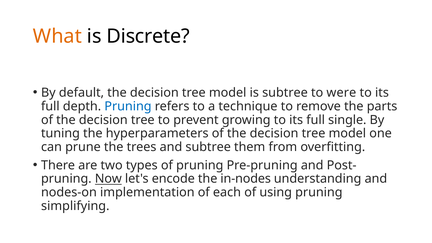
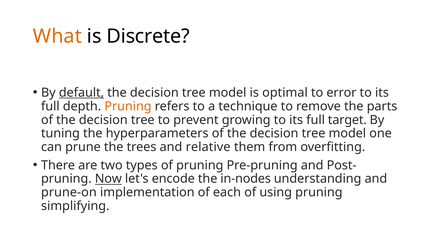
default underline: none -> present (81, 93)
is subtree: subtree -> optimal (285, 93)
were: were -> error (341, 93)
Pruning colour: blue -> orange (128, 106)
single: single -> target (347, 120)
and subtree: subtree -> relative (208, 147)
nodes-on: nodes-on -> prune-on (69, 192)
